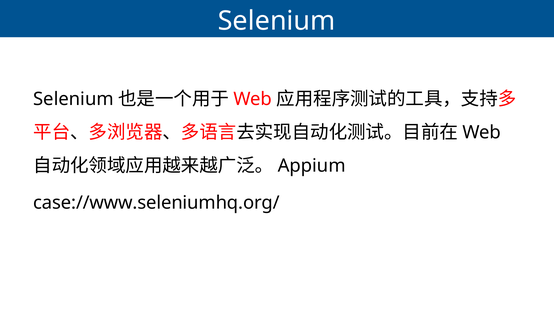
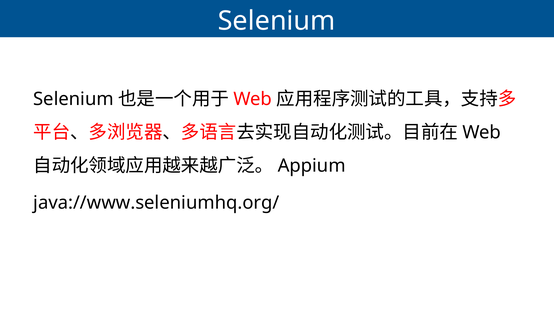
case://www.seleniumhq.org/: case://www.seleniumhq.org/ -> java://www.seleniumhq.org/ (156, 202)
